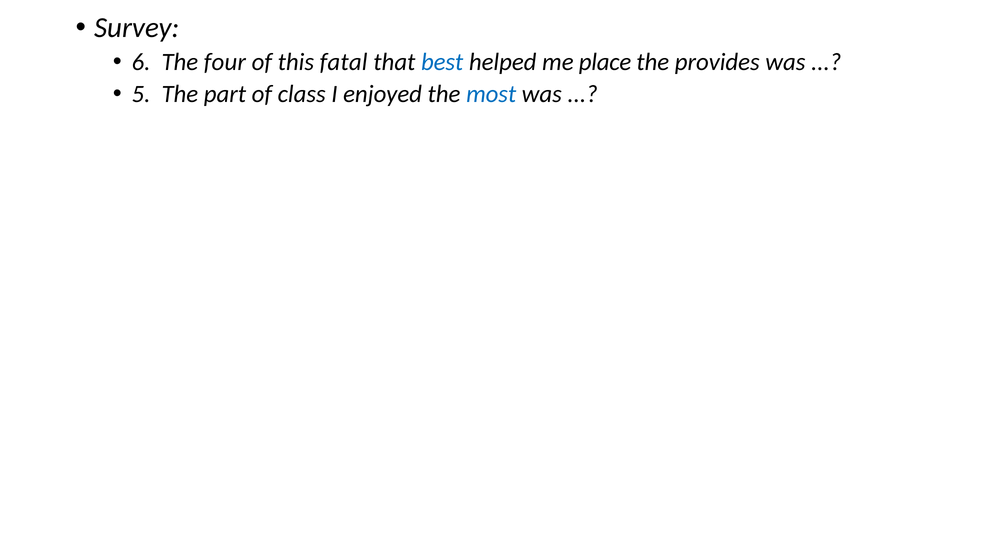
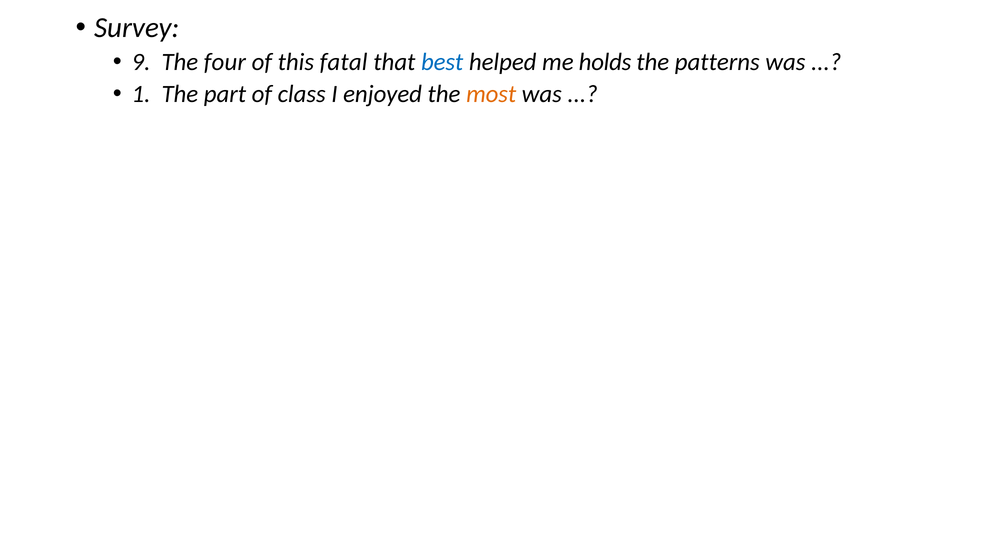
6: 6 -> 9 (141, 62)
place: place -> holds (605, 62)
provides: provides -> patterns (717, 62)
5: 5 -> 1 (141, 94)
most colour: blue -> orange (491, 94)
